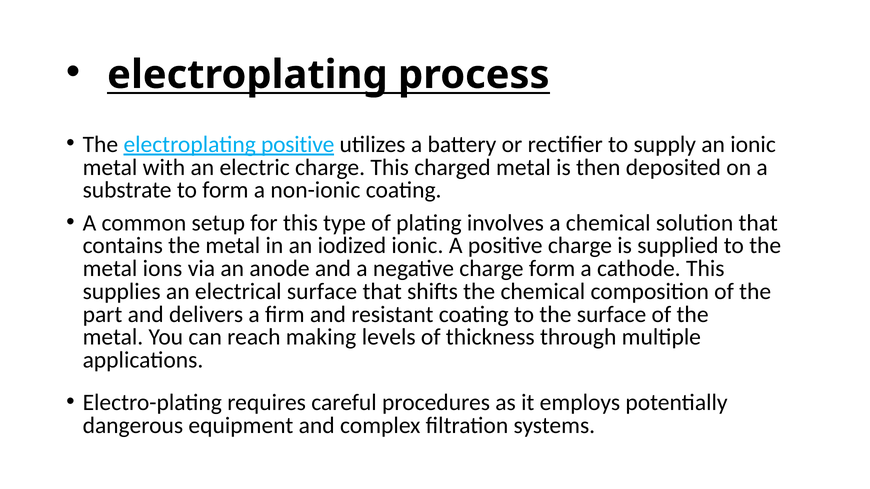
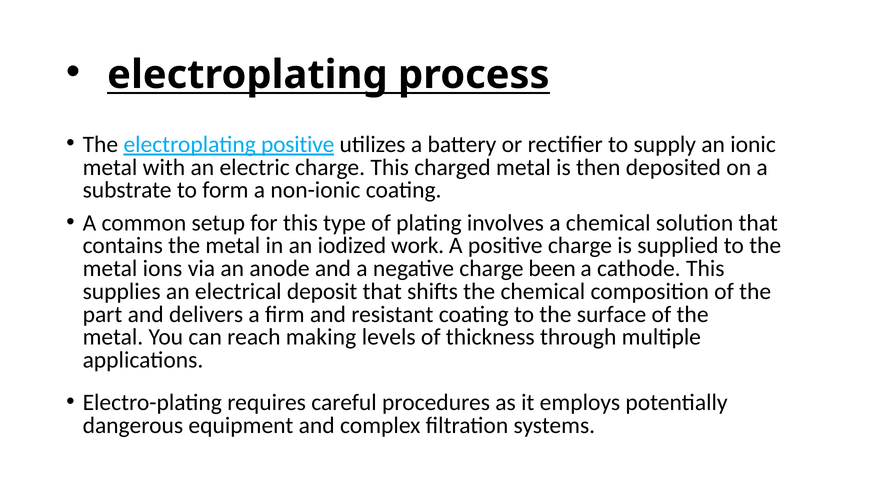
iodized ionic: ionic -> work (418, 246)
charge form: form -> been (552, 269)
electrical surface: surface -> deposit (322, 292)
